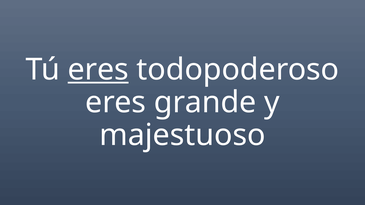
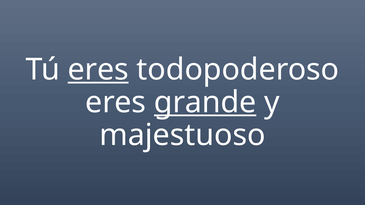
grande underline: none -> present (205, 102)
